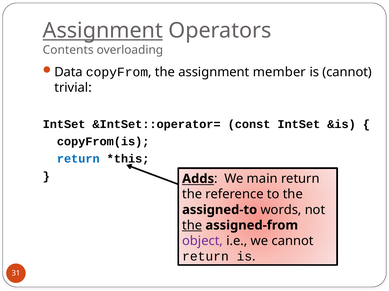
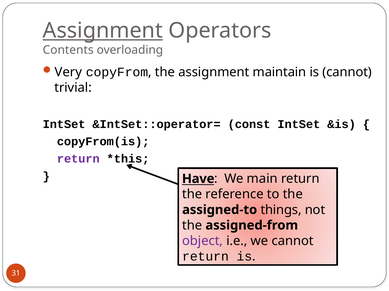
Data: Data -> Very (68, 72)
member: member -> maintain (279, 72)
return colour: blue -> purple (78, 159)
Adds: Adds -> Have (198, 179)
words: words -> things (281, 210)
the underline: present -> none (192, 226)
